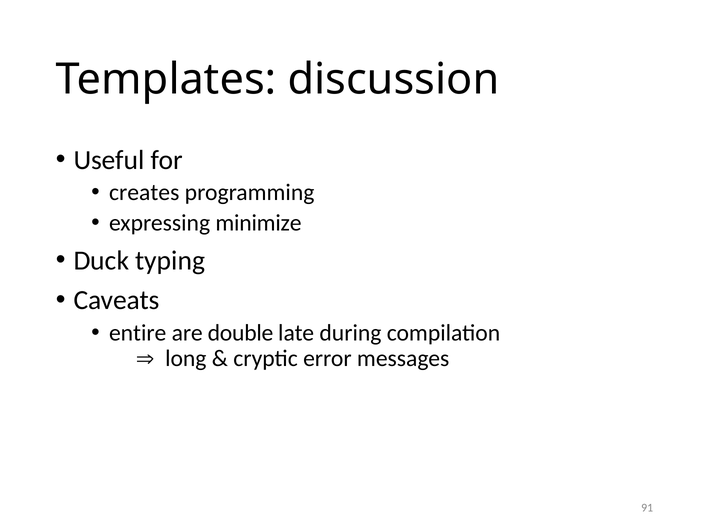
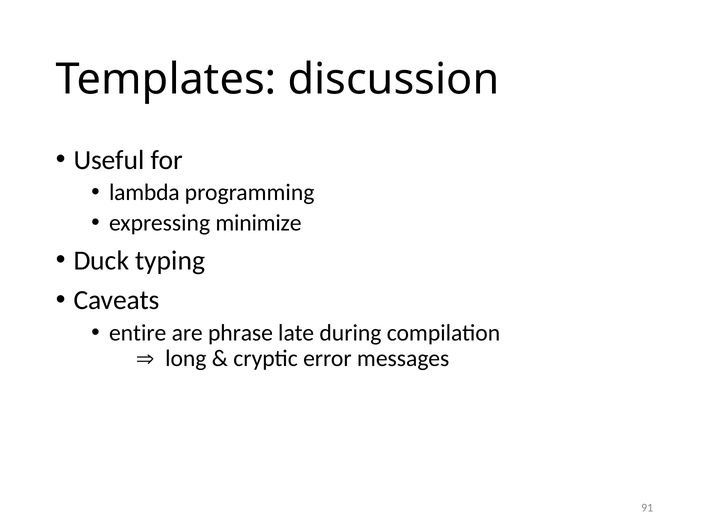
creates: creates -> lambda (144, 192)
double: double -> phrase (240, 333)
